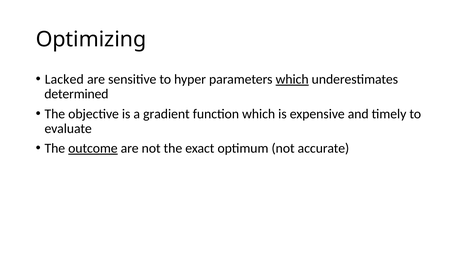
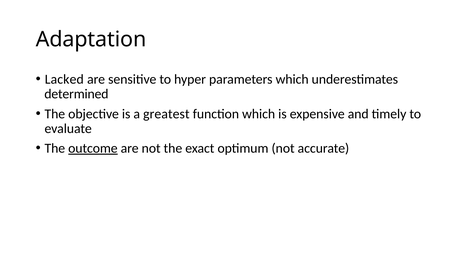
Optimizing: Optimizing -> Adaptation (91, 39)
which underline: present -> none (292, 79)
gradient: gradient -> greatest (166, 114)
